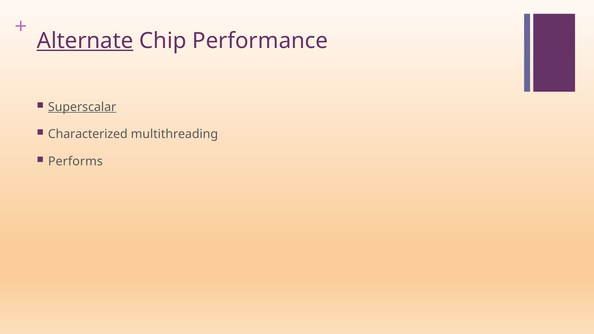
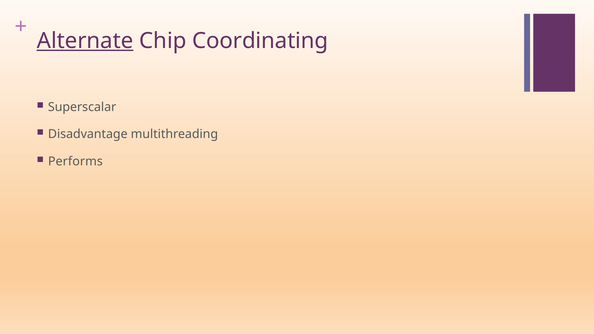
Performance: Performance -> Coordinating (260, 41)
Superscalar underline: present -> none (82, 107)
Characterized: Characterized -> Disadvantage (88, 134)
